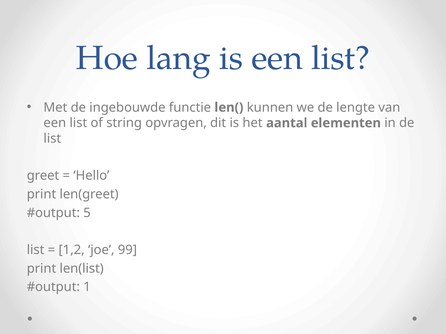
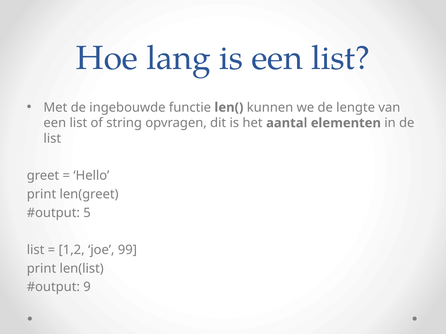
1: 1 -> 9 (87, 287)
